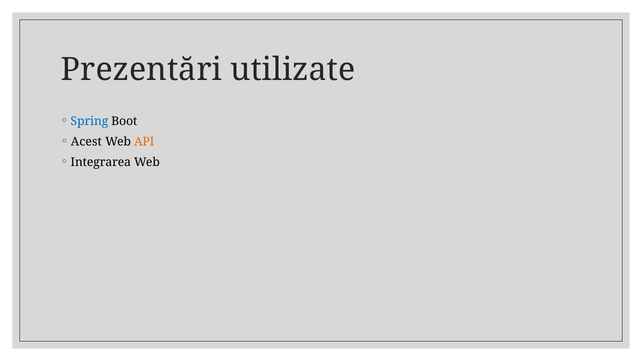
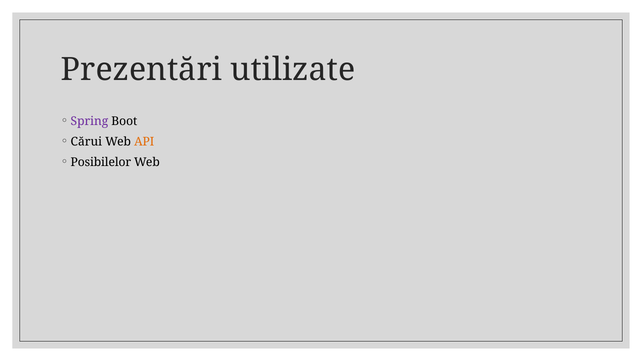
Spring colour: blue -> purple (89, 121)
Acest: Acest -> Cărui (86, 142)
Integrarea: Integrarea -> Posibilelor (101, 162)
